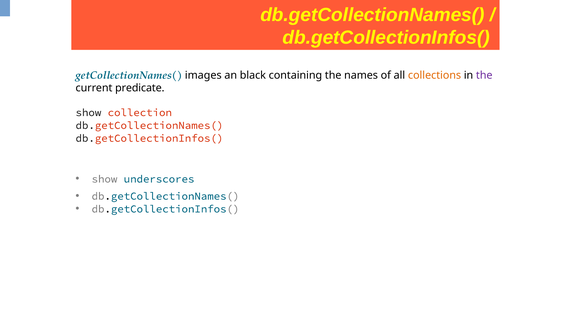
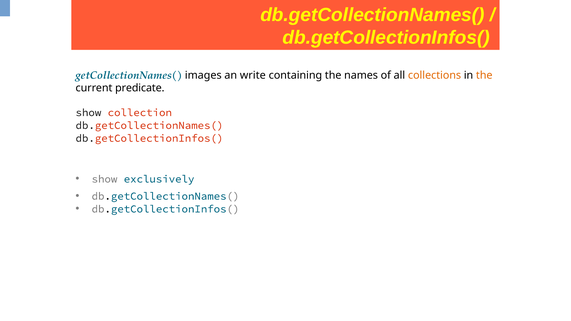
black: black -> write (253, 75)
the colour: purple -> orange (484, 75)
underscores: underscores -> exclusively (159, 179)
